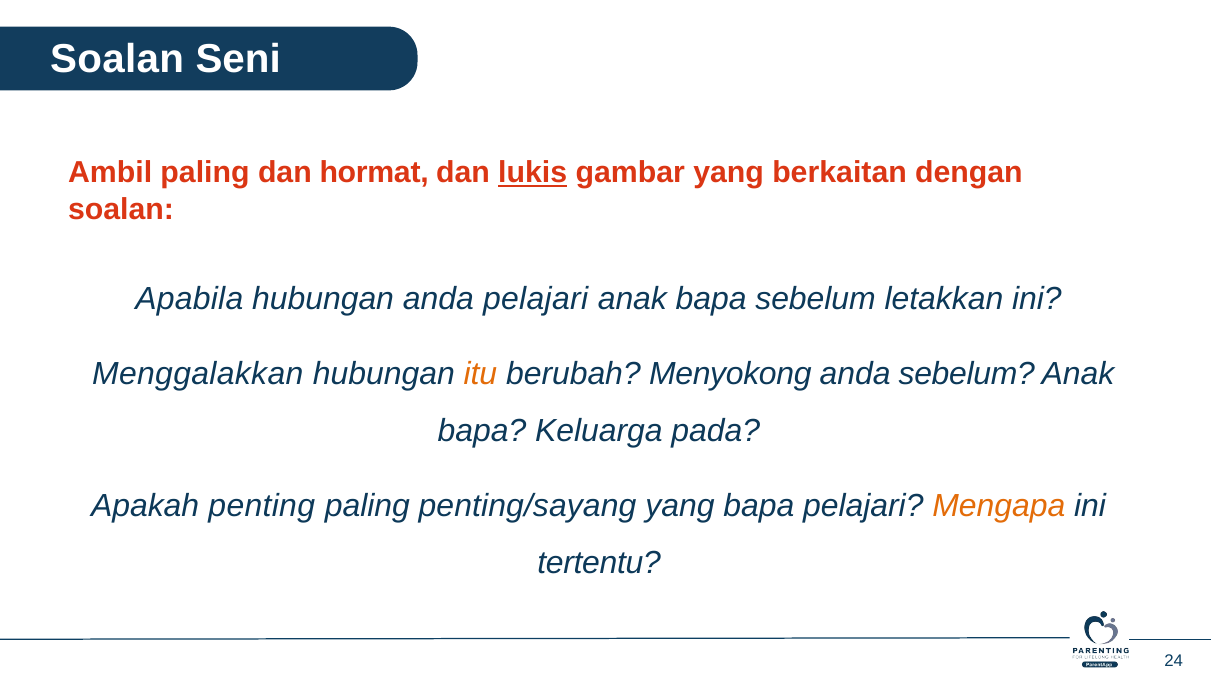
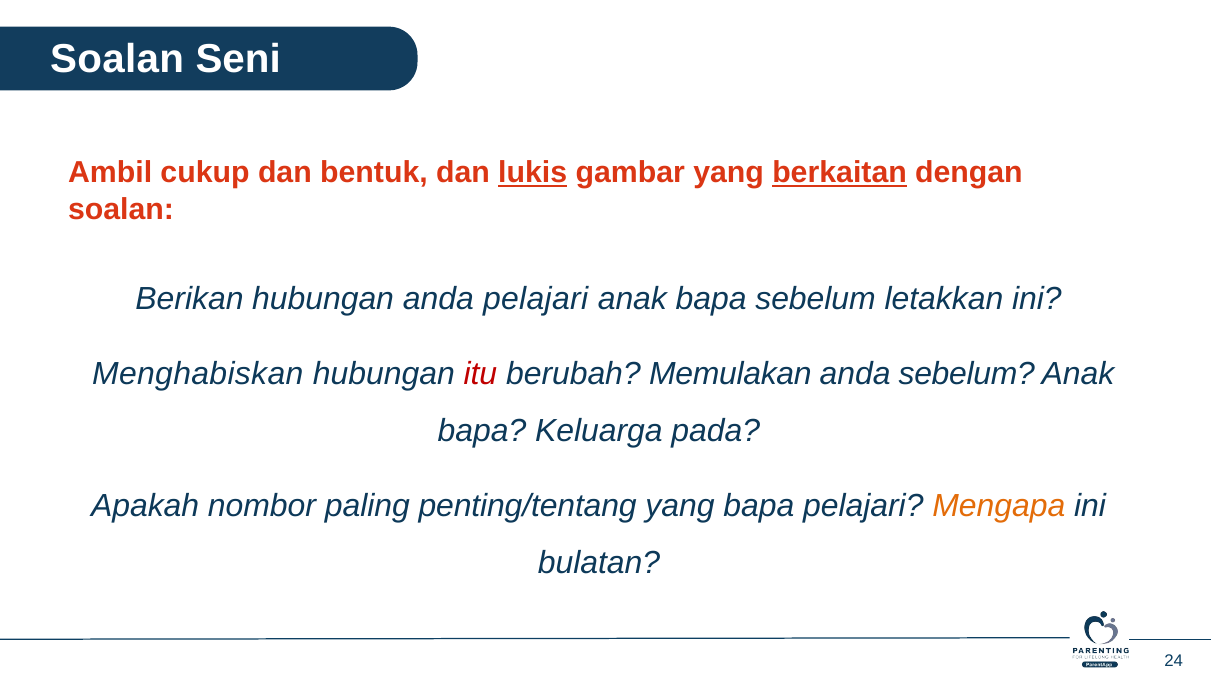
Ambil paling: paling -> cukup (205, 173)
hormat: hormat -> bentuk (374, 173)
berkaitan underline: none -> present (840, 173)
Apabila: Apabila -> Berikan (189, 300)
Menggalakkan: Menggalakkan -> Menghabiskan (198, 374)
itu colour: orange -> red (480, 374)
Menyokong: Menyokong -> Memulakan (730, 374)
penting: penting -> nombor (262, 506)
penting/sayang: penting/sayang -> penting/tentang (528, 506)
tertentu: tertentu -> bulatan (599, 563)
